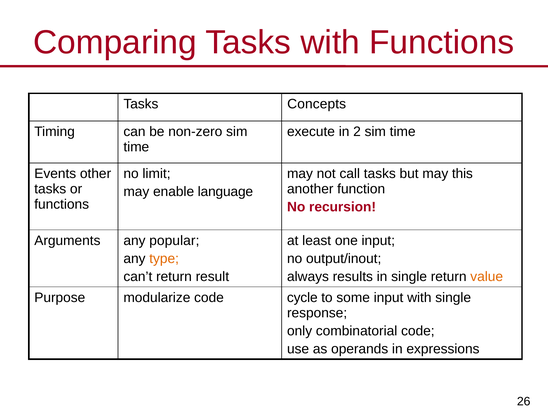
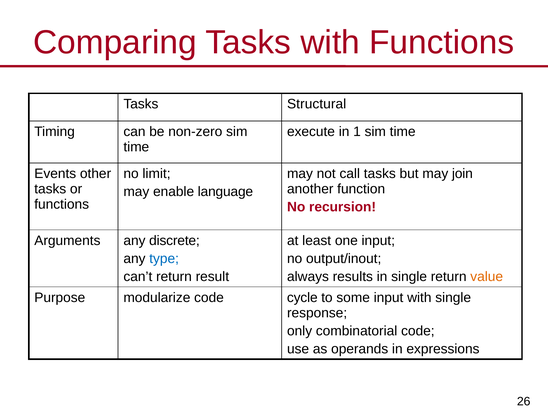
Concepts: Concepts -> Structural (317, 104)
2: 2 -> 1 (357, 132)
this: this -> join (462, 174)
popular: popular -> discrete (174, 240)
type colour: orange -> blue (164, 259)
